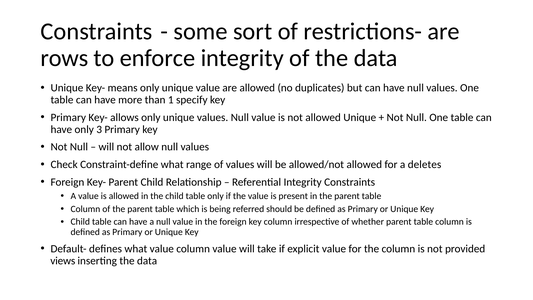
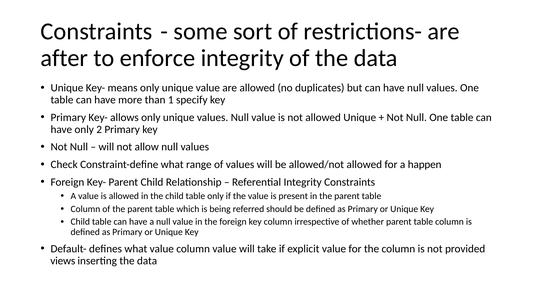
rows: rows -> after (64, 58)
3: 3 -> 2 (99, 129)
deletes: deletes -> happen (425, 164)
